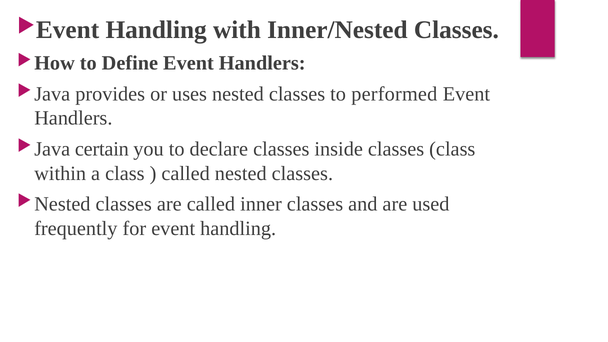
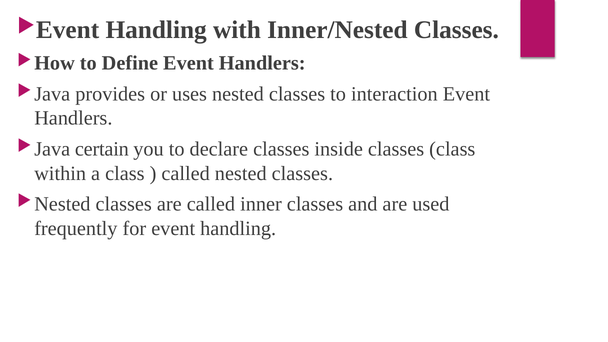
performed: performed -> interaction (394, 94)
